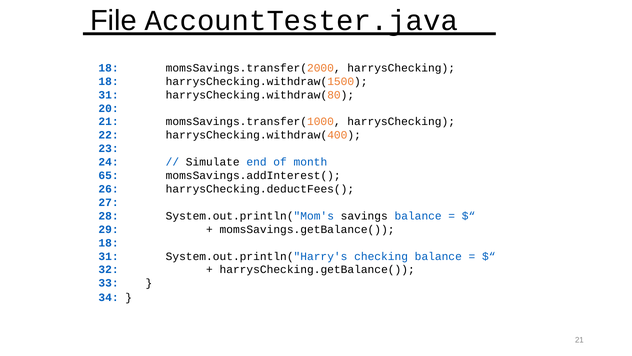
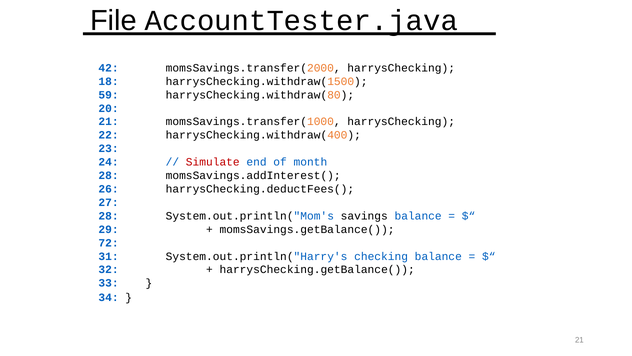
18: 18 -> 42 (109, 68)
31: 31 -> 59 (109, 95)
Simulate colour: black -> red (213, 162)
65: 65 -> 28 (109, 175)
18: 18 -> 72 (109, 243)
